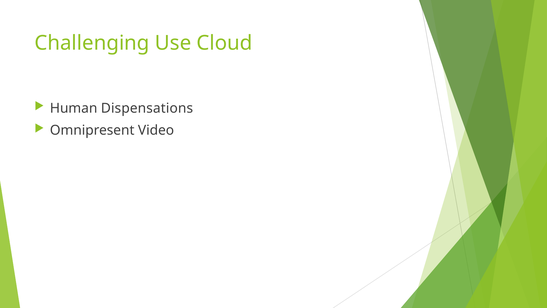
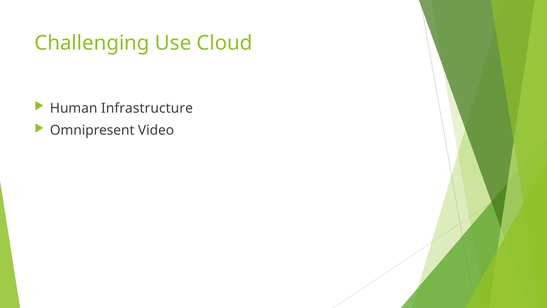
Dispensations: Dispensations -> Infrastructure (147, 108)
